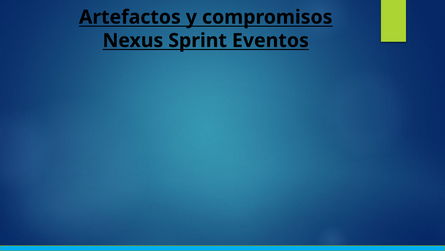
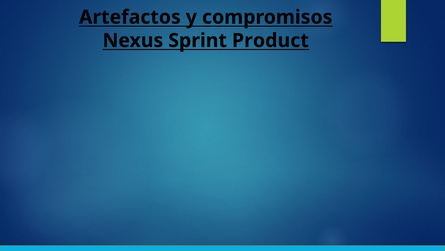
Eventos: Eventos -> Product (270, 40)
